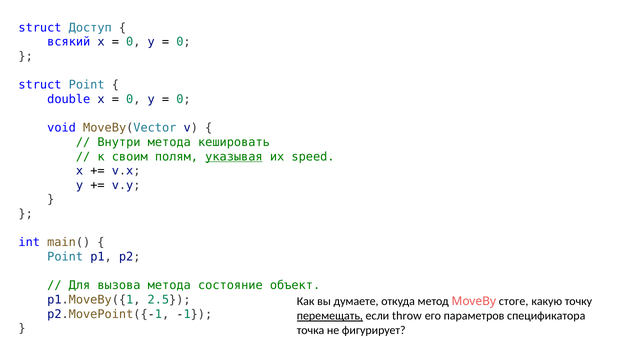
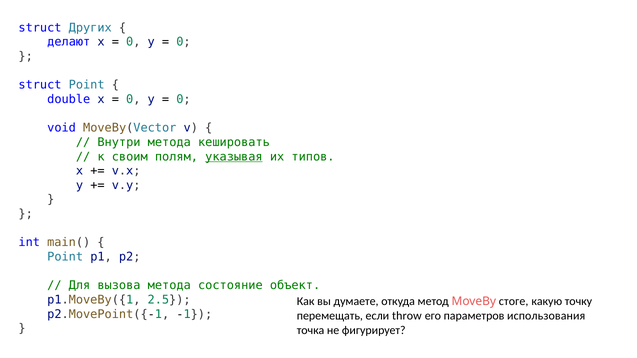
Доступ: Доступ -> Других (90, 28)
всякий: всякий -> делают (69, 42)
speed: speed -> типов (313, 157)
перемещать underline: present -> none (330, 316)
спецификатора: спецификатора -> использования (546, 316)
